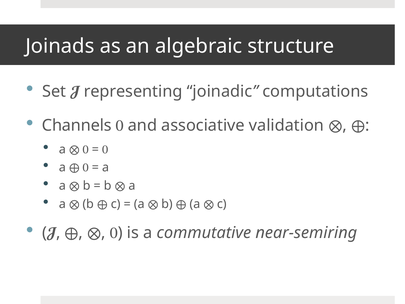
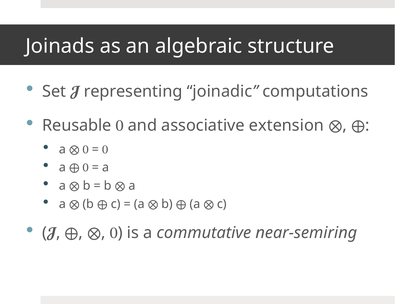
Channels: Channels -> Reusable (77, 126)
validation: validation -> extension (286, 126)
